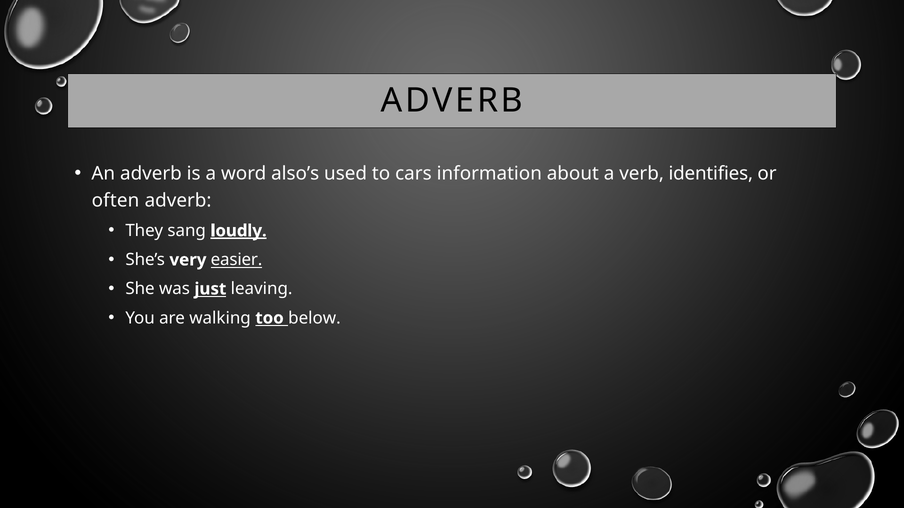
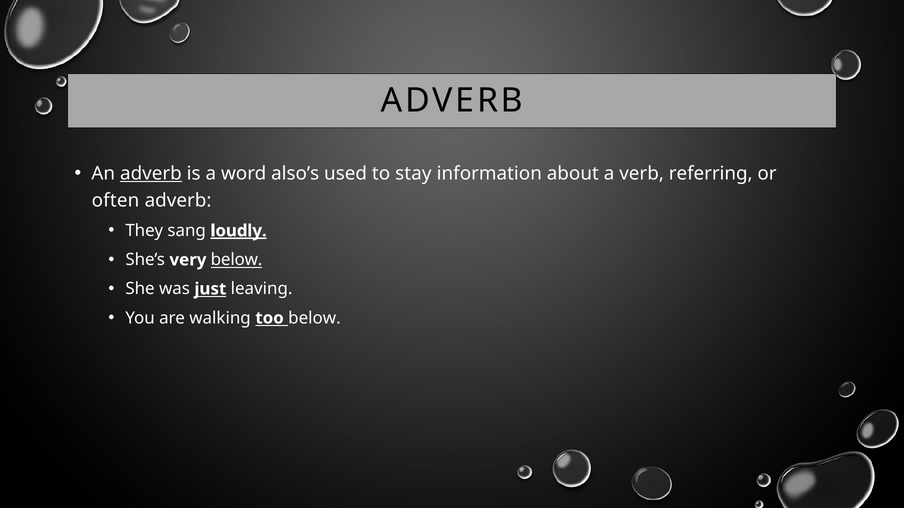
adverb underline: none -> present (151, 174)
cars: cars -> stay (413, 174)
identifies: identifies -> referring (711, 174)
very easier: easier -> below (237, 260)
